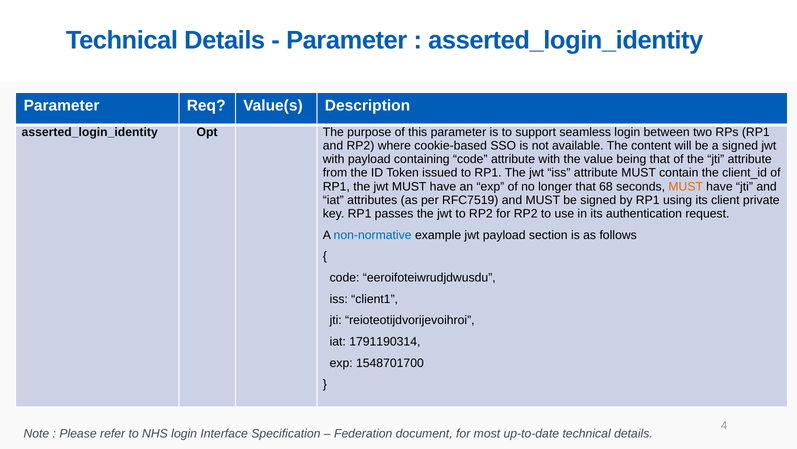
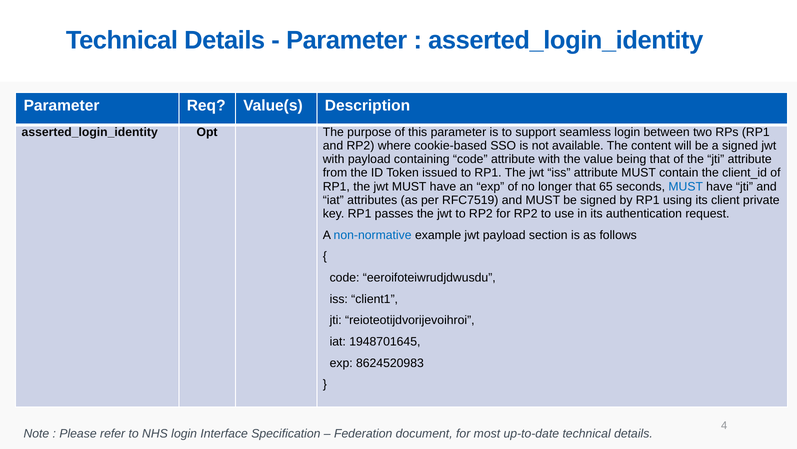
68: 68 -> 65 (606, 186)
MUST colour: orange -> blue (686, 186)
1791190314: 1791190314 -> 1948701645 (385, 341)
1548701700: 1548701700 -> 8624520983 (390, 362)
